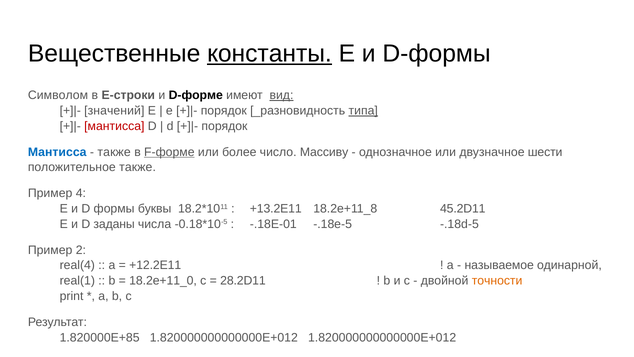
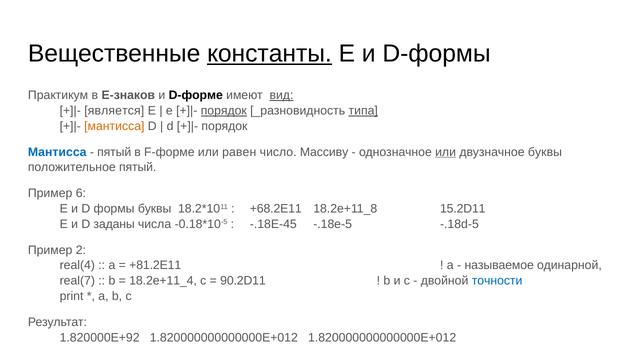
Символом: Символом -> Практикум (58, 95)
Е-строки: Е-строки -> Е-знаков (128, 95)
значений: значений -> является (114, 111)
порядок underline: none -> present (224, 111)
мантисса colour: red -> orange (114, 126)
также: также -> пятый (114, 152)
F-форме underline: present -> none (169, 152)
более: более -> равен (239, 152)
или underline: none -> present (446, 152)
двузначное шести: шести -> буквы (545, 152)
положительное также: также -> пятый (138, 167)
4: 4 -> 6 (81, 193)
+13.2E11: +13.2E11 -> +68.2E11 (276, 209)
45.2D11: 45.2D11 -> 15.2D11 (463, 209)
-.18E-01: -.18E-01 -> -.18E-45 (273, 224)
+12.2E11: +12.2E11 -> +81.2E11 (155, 265)
real(1: real(1 -> real(7 (77, 281)
18.2e+11_0: 18.2e+11_0 -> 18.2e+11_4 (163, 281)
28.2D11: 28.2D11 -> 90.2D11 (243, 281)
точности colour: orange -> blue (497, 281)
1.820000E+85: 1.820000E+85 -> 1.820000E+92 (100, 337)
